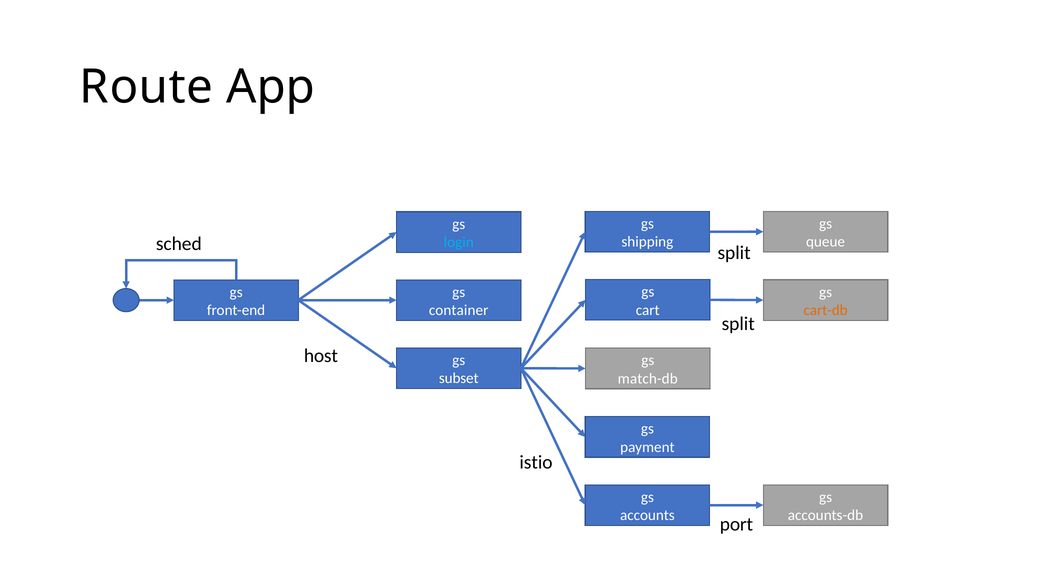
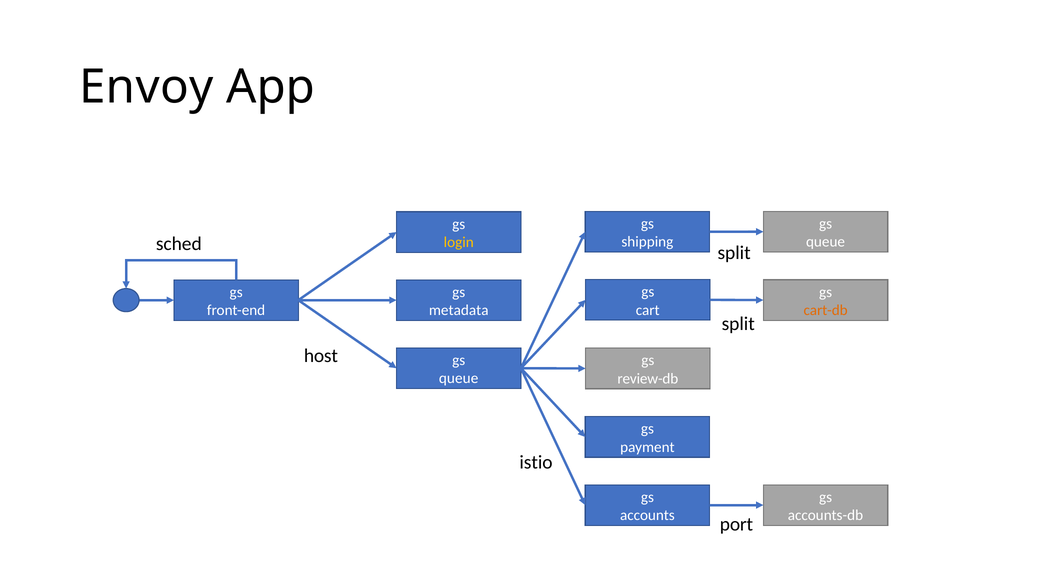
Route: Route -> Envoy (146, 87)
login colour: light blue -> yellow (459, 242)
container: container -> metadata (459, 310)
subset: subset -> queue (459, 378)
match-db: match-db -> review-db (648, 378)
